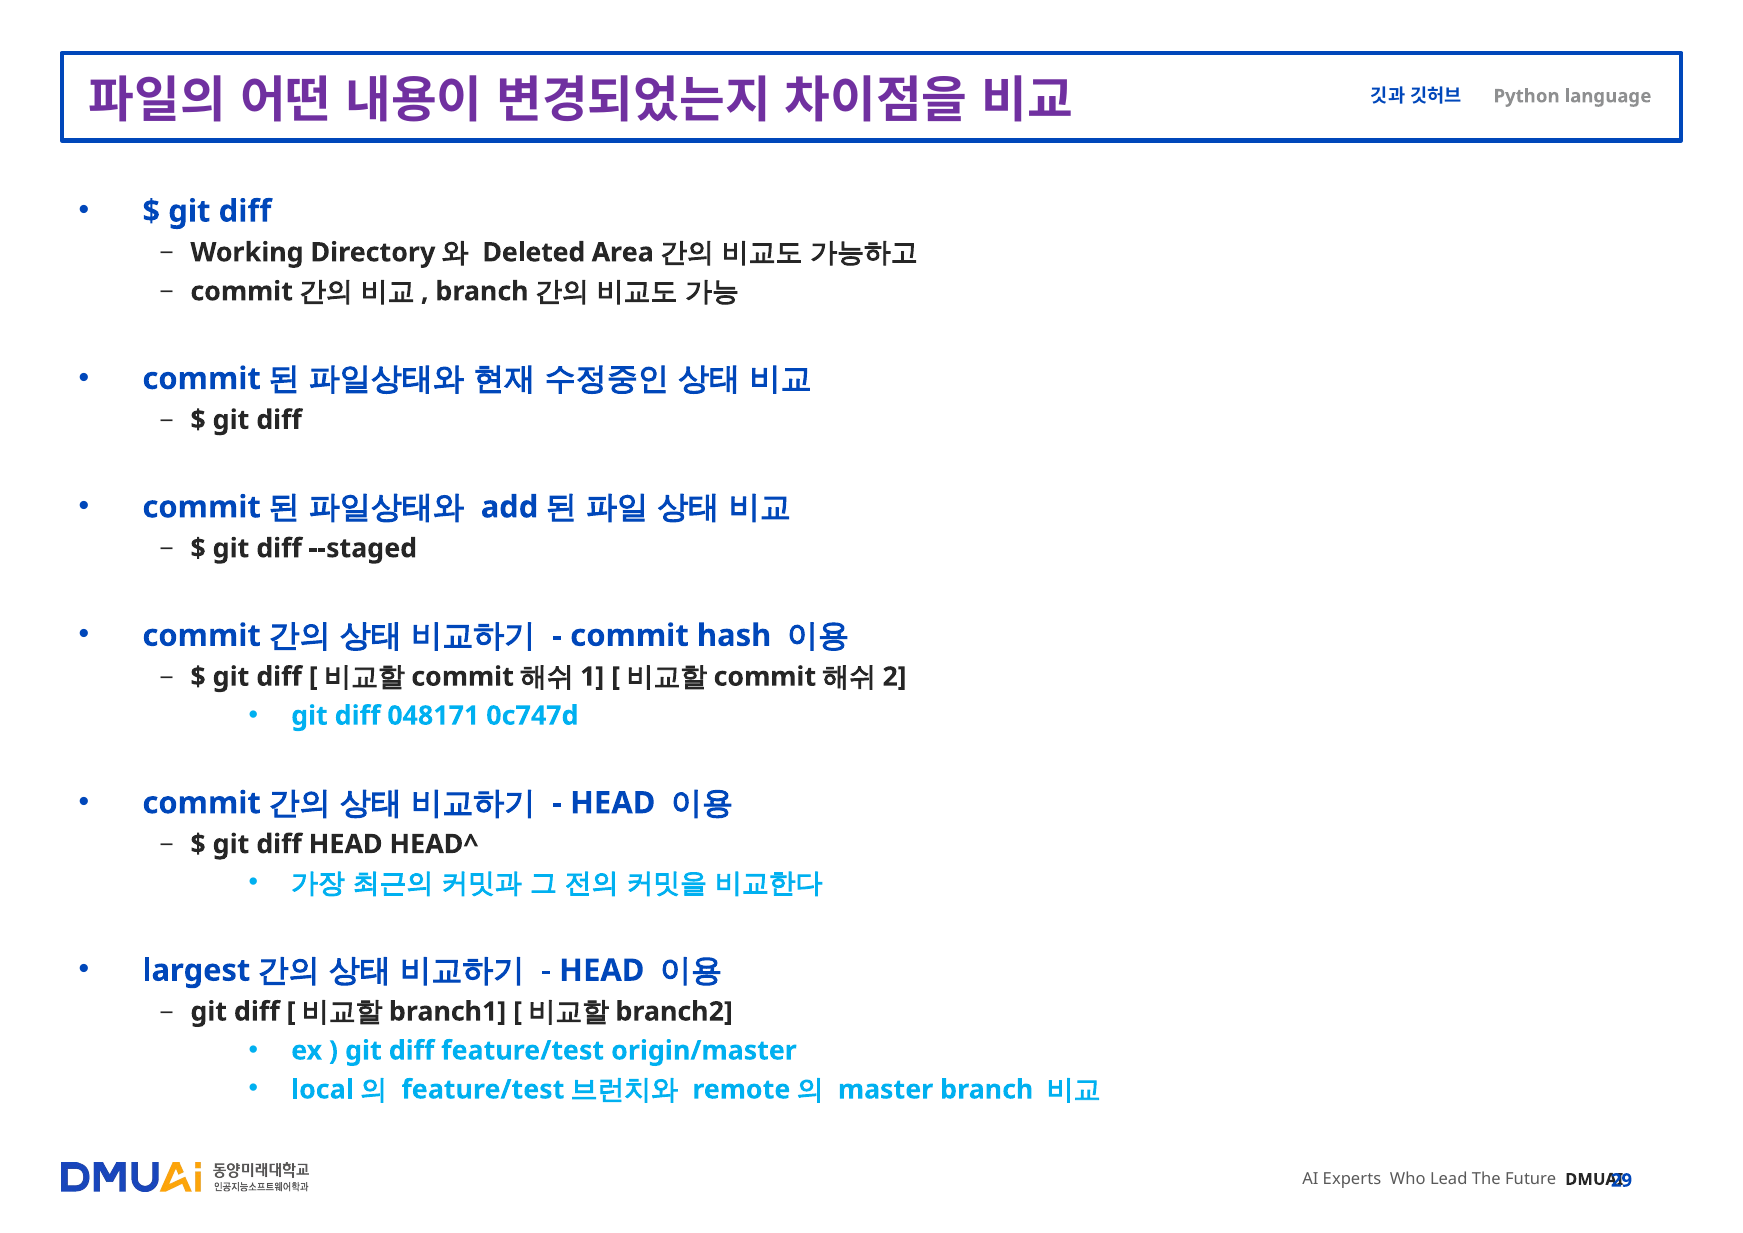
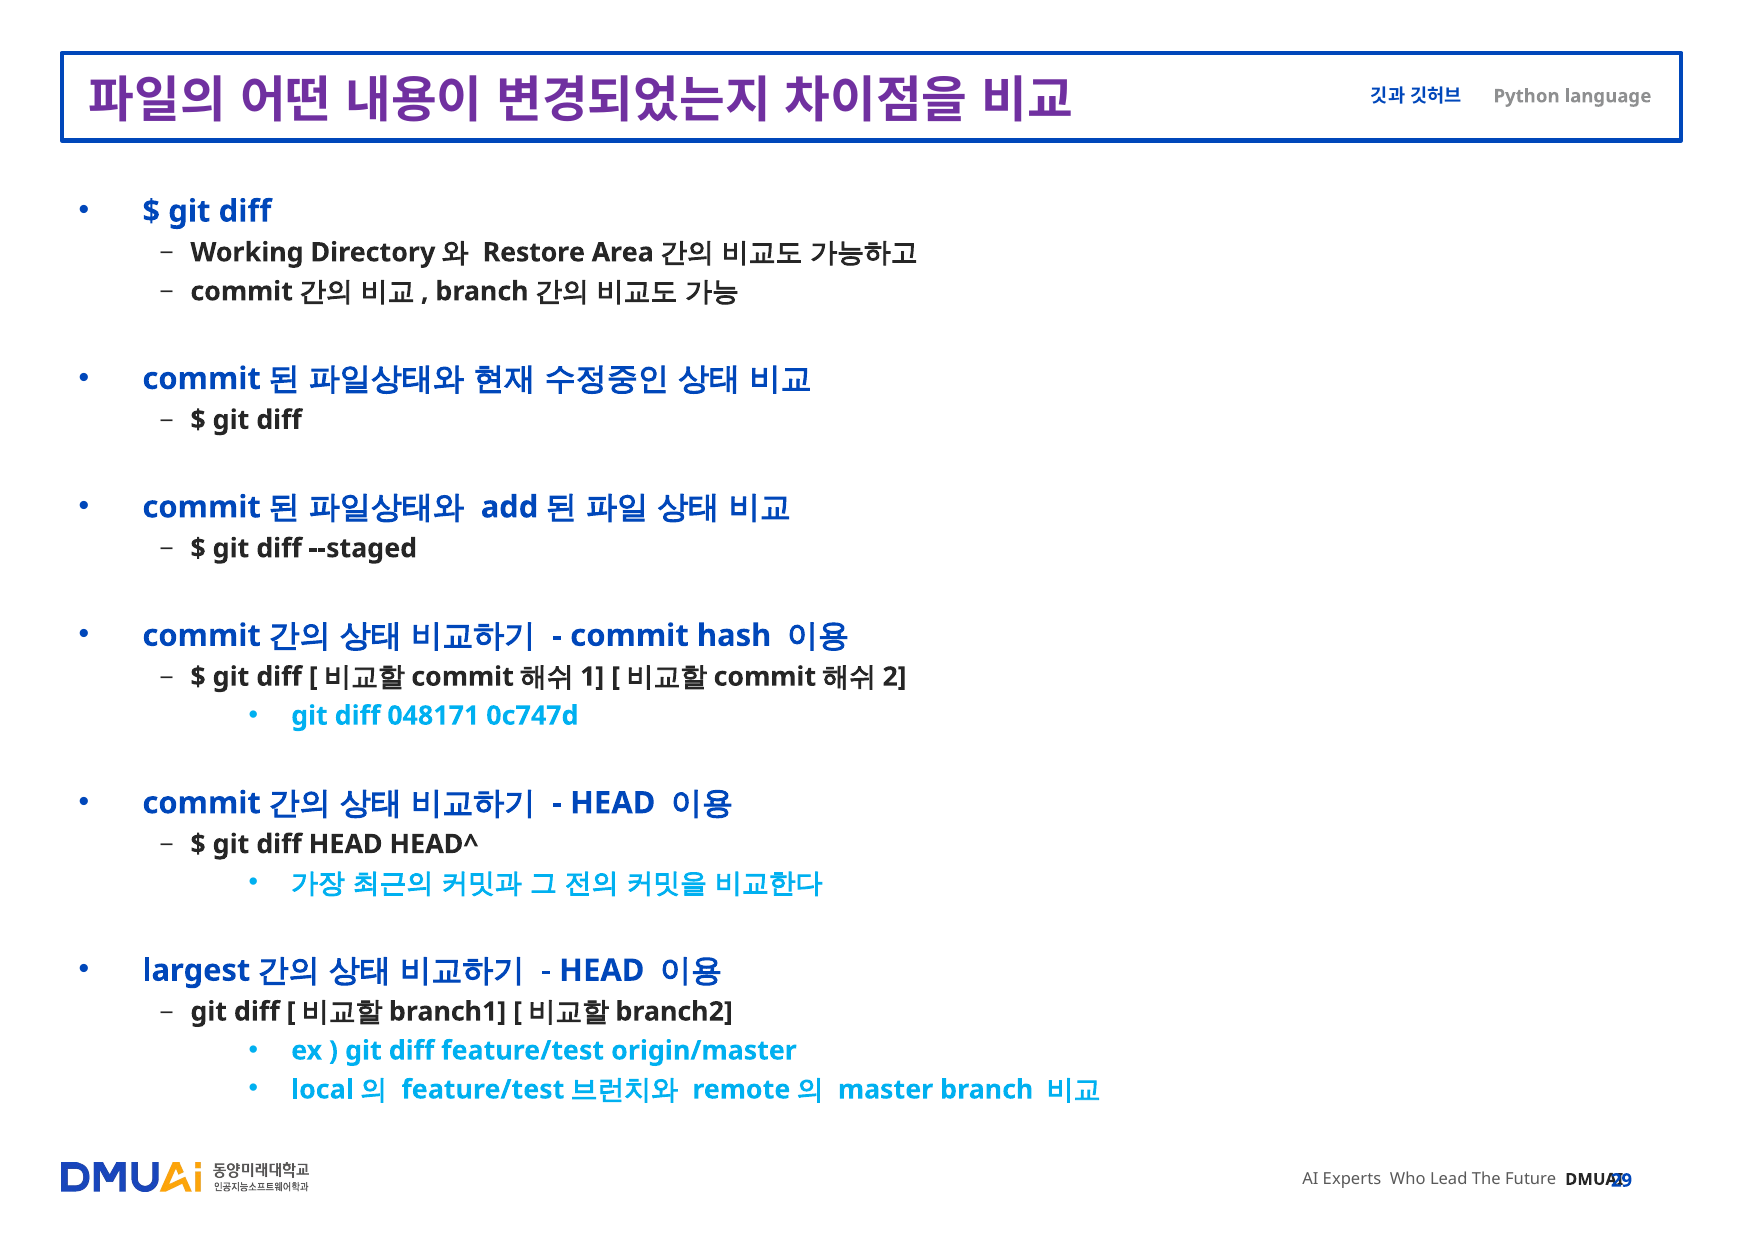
Deleted: Deleted -> Restore (534, 252)
